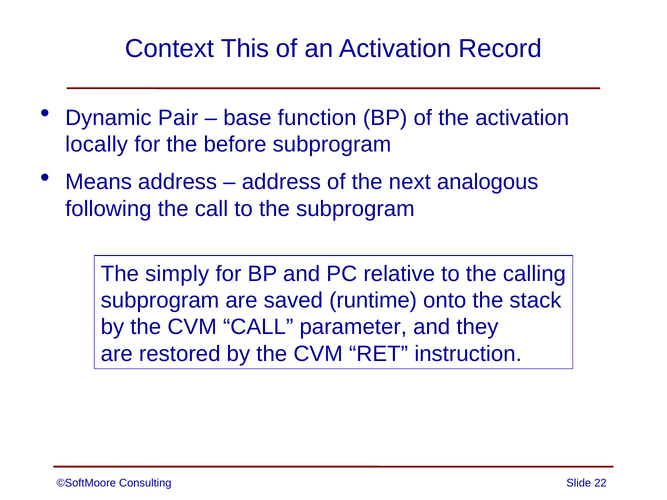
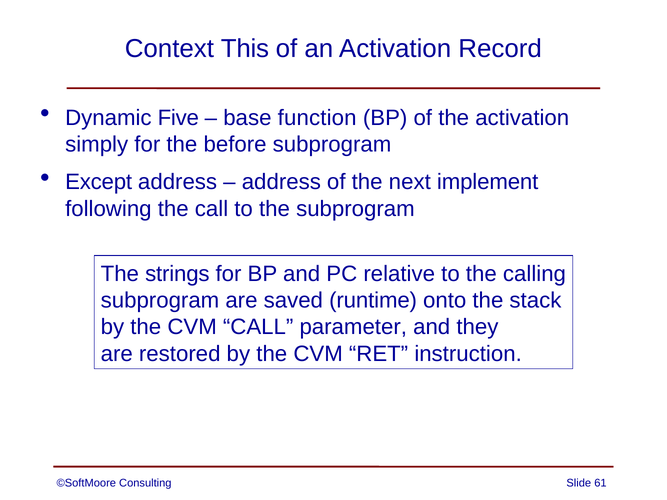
Pair: Pair -> Five (178, 118)
locally: locally -> simply (97, 144)
Means: Means -> Except (99, 182)
analogous: analogous -> implement (488, 182)
simply: simply -> strings (177, 274)
22: 22 -> 61 (600, 483)
